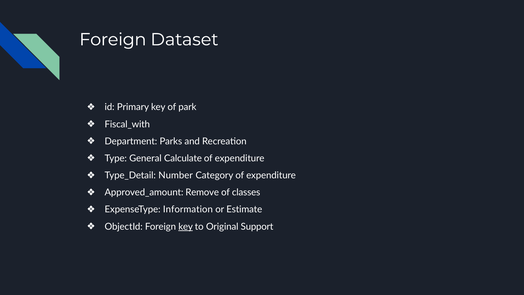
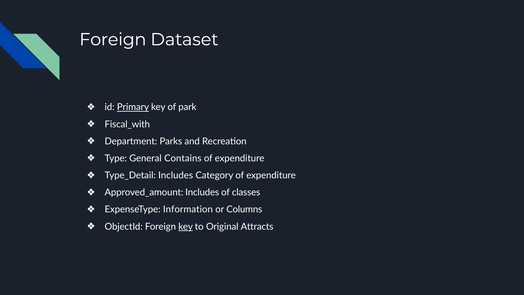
Primary underline: none -> present (133, 107)
Calculate: Calculate -> Contains (183, 158)
Type_Detail Number: Number -> Includes (176, 175)
Approved_amount Remove: Remove -> Includes (202, 192)
Estimate: Estimate -> Columns (244, 209)
Support: Support -> Attracts (257, 226)
